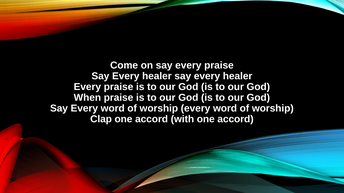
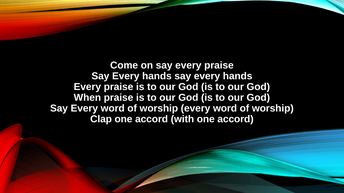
healer: healer -> hands (157, 76)
healer: healer -> hands (238, 76)
